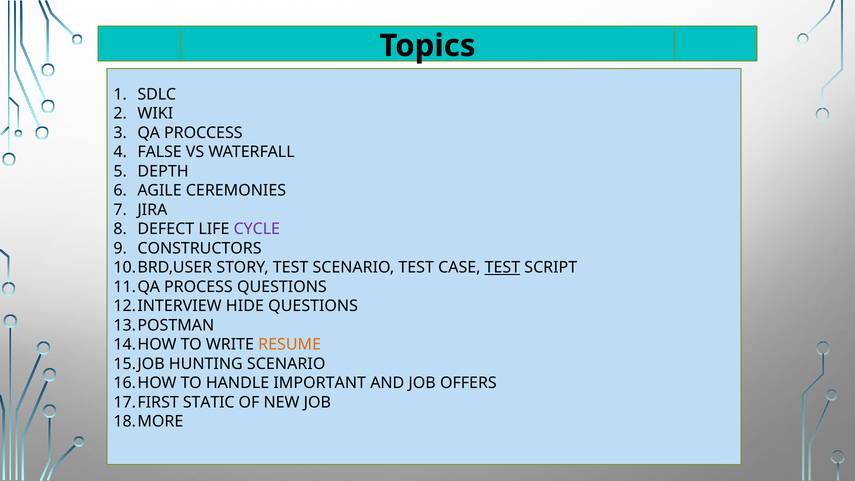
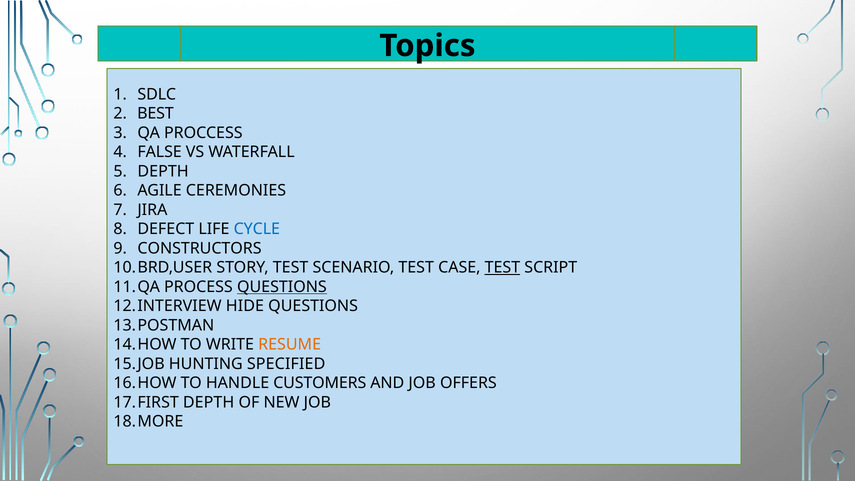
WIKI: WIKI -> BEST (155, 114)
CYCLE colour: purple -> blue (257, 229)
QUESTIONS underline: none -> present (282, 287)
HUNTING SCENARIO: SCENARIO -> SPECIFIED (286, 364)
IMPORTANT: IMPORTANT -> CUSTOMERS (320, 383)
STATIC: STATIC -> DEPTH (209, 402)
